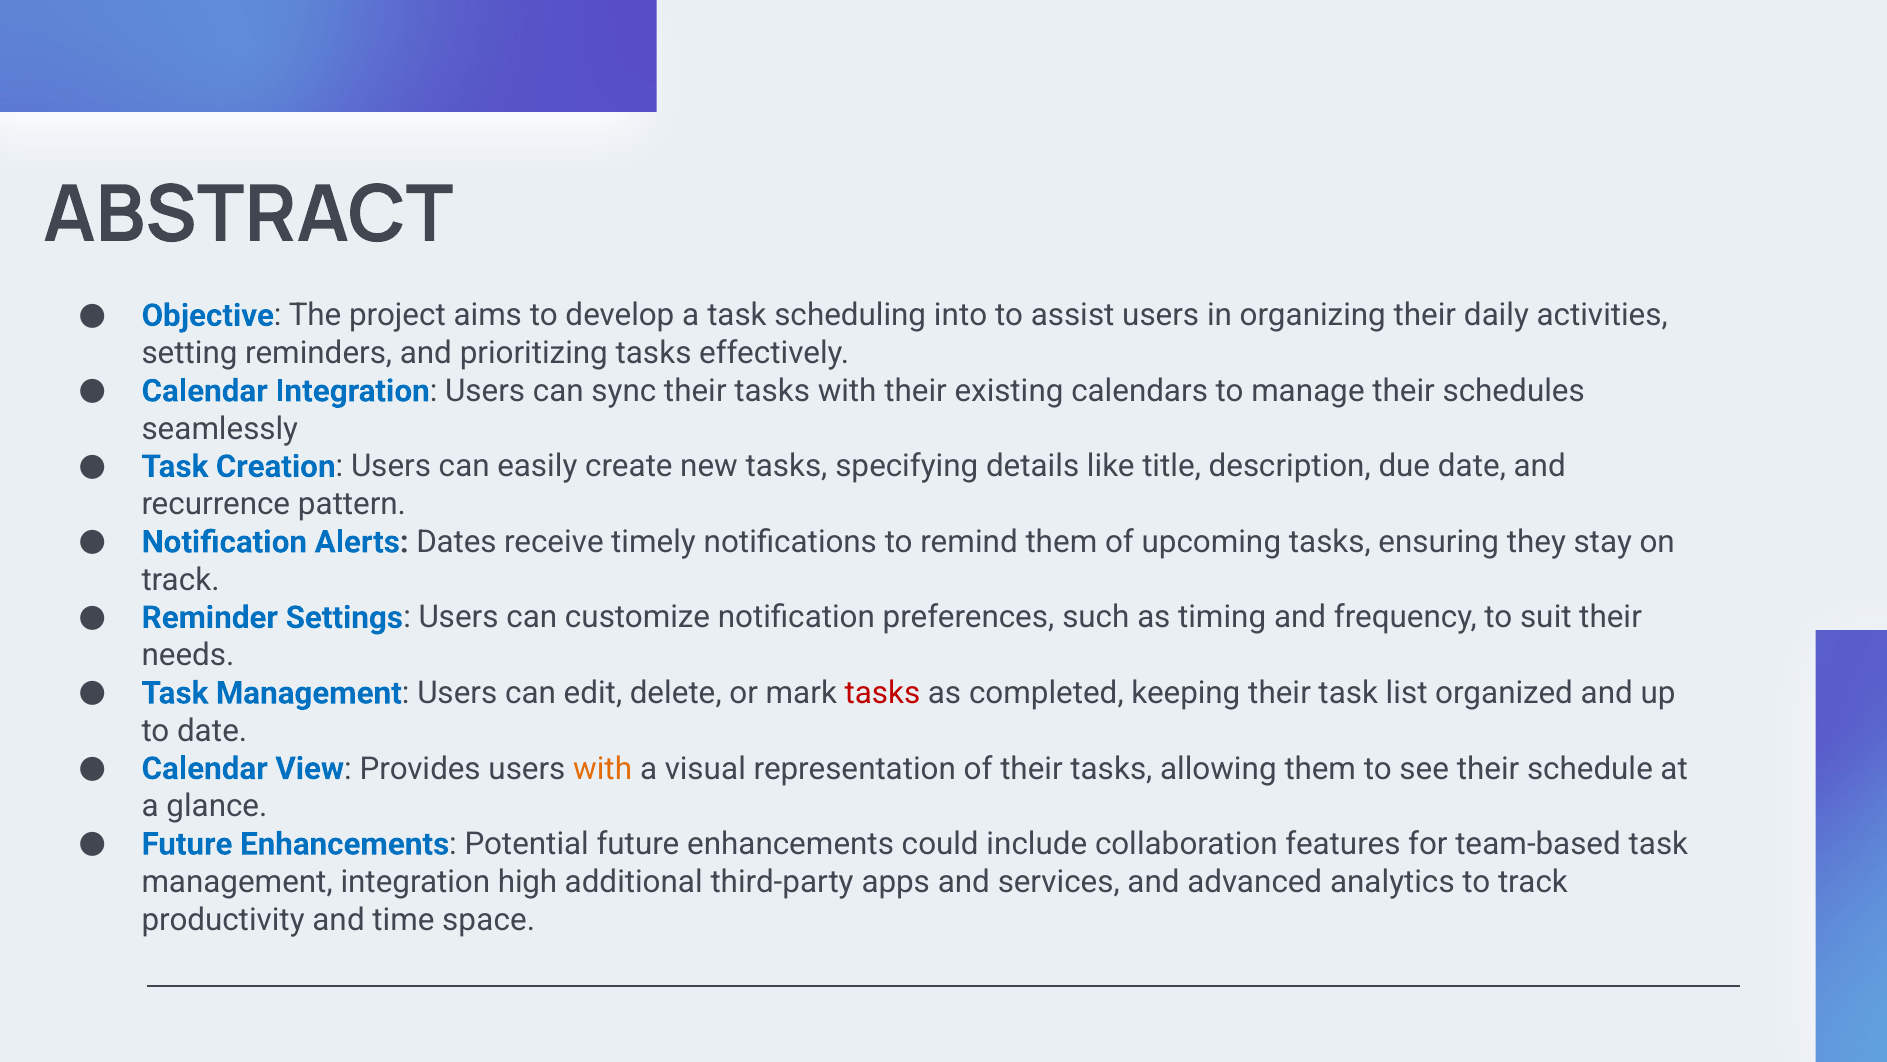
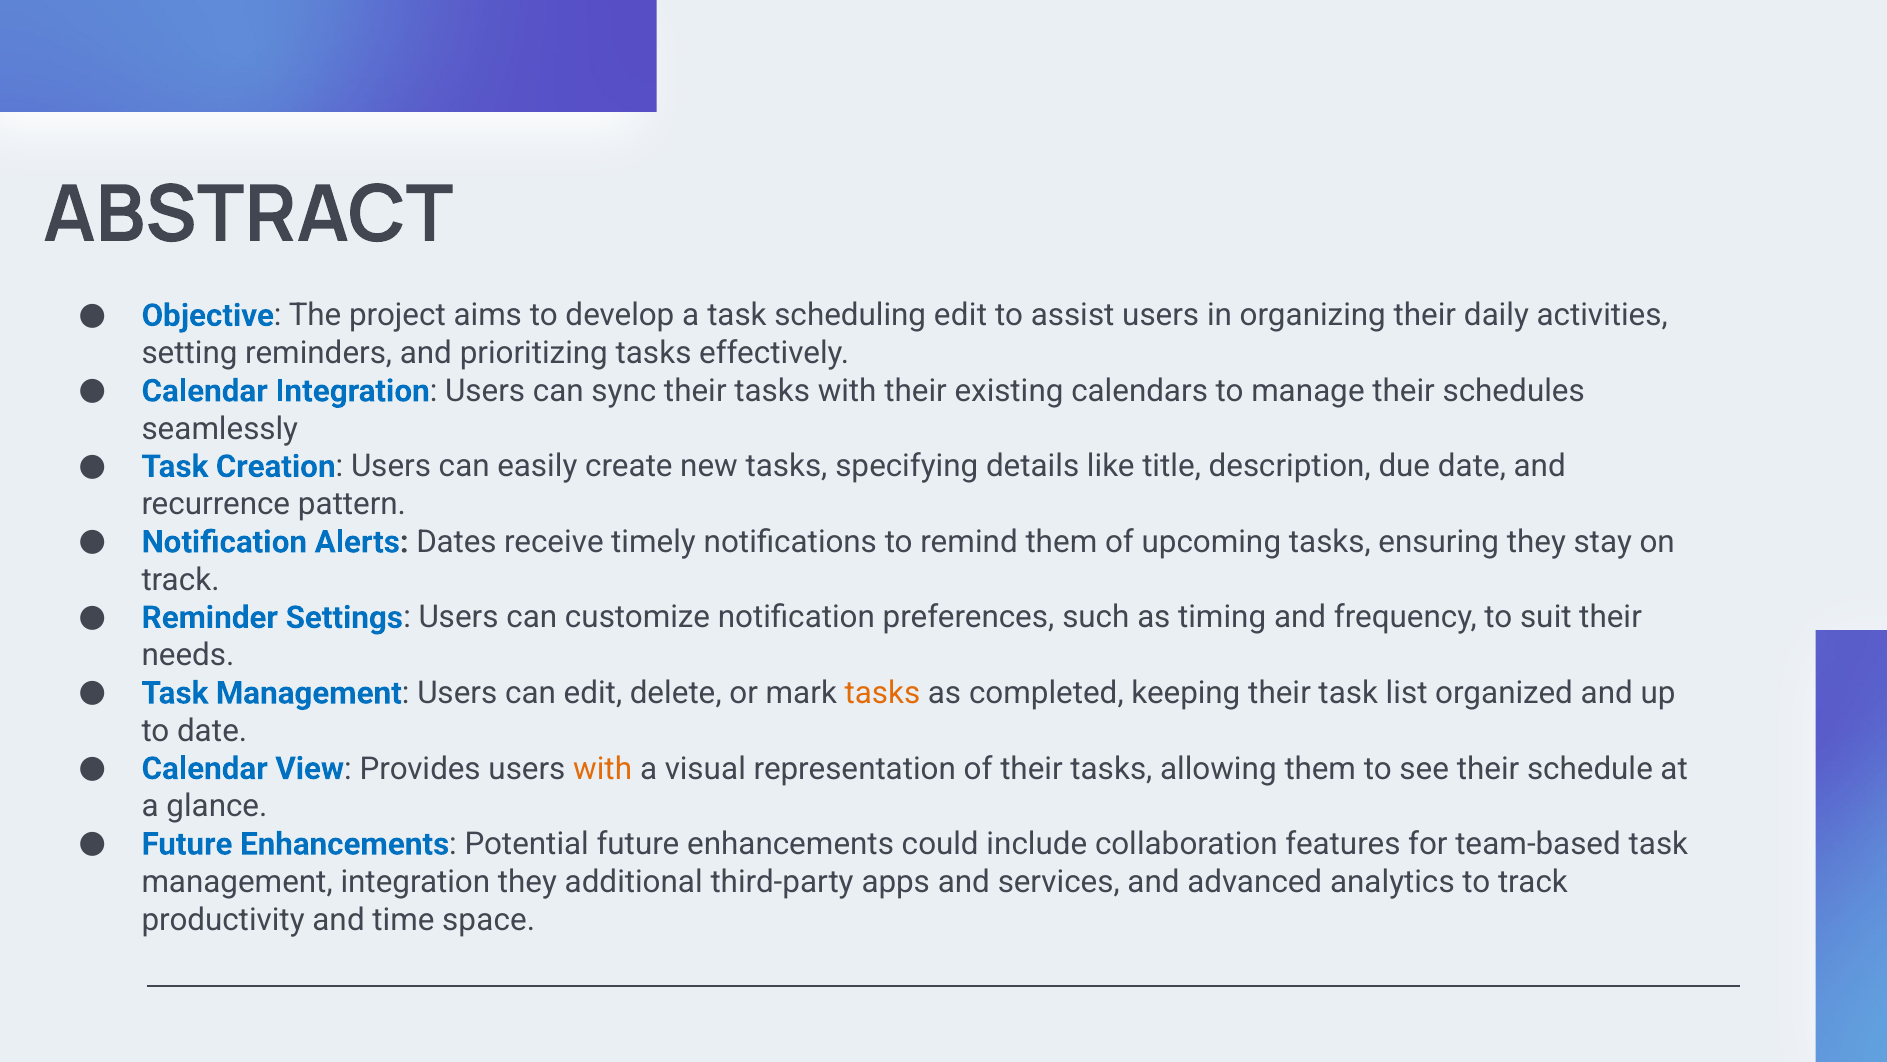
scheduling into: into -> edit (960, 315)
tasks colour: red -> orange (882, 693)
integration high: high -> they (527, 881)
